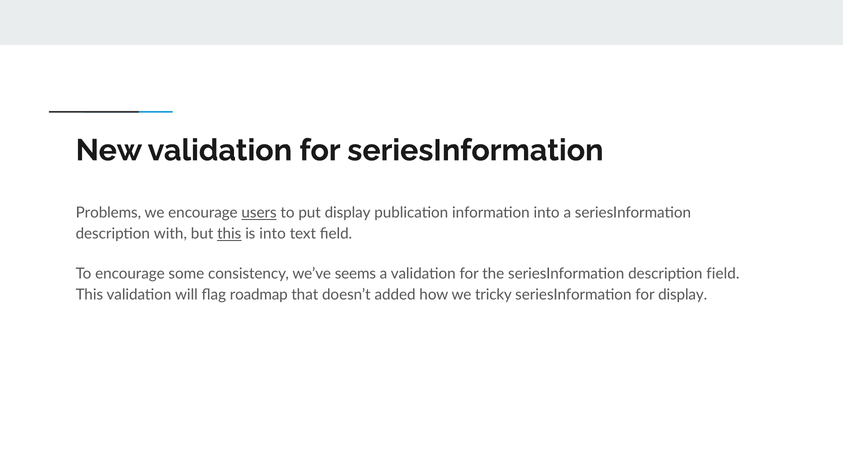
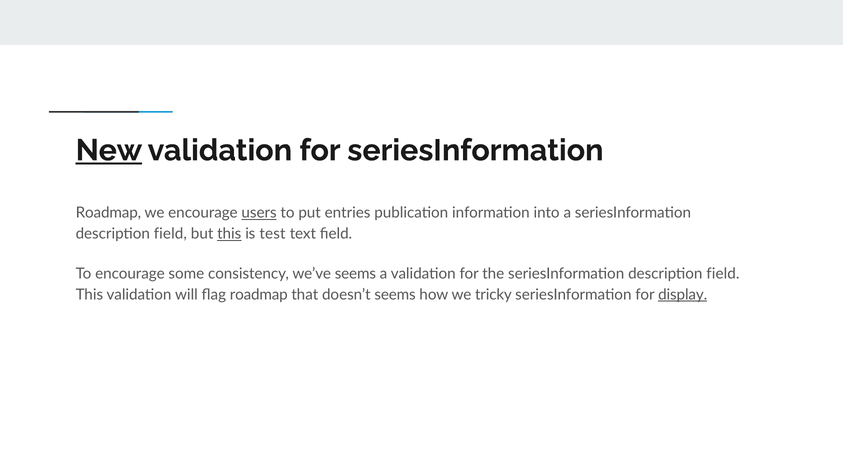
New underline: none -> present (109, 150)
Problems: Problems -> Roadmap (108, 213)
put display: display -> entries (348, 213)
with: with -> field (170, 234)
is into: into -> test (272, 234)
doesn’t added: added -> seems (395, 295)
display underline: none -> present (683, 295)
